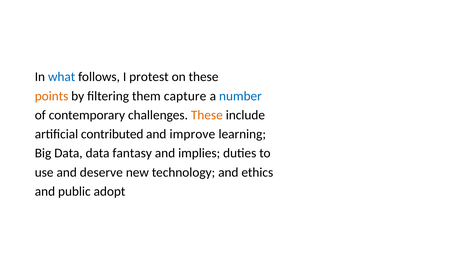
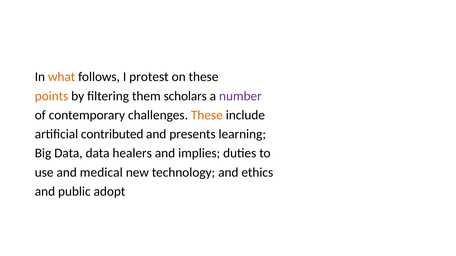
what colour: blue -> orange (62, 77)
capture: capture -> scholars (185, 96)
number colour: blue -> purple (240, 96)
improve: improve -> presents (192, 134)
fantasy: fantasy -> healers (132, 154)
deserve: deserve -> medical (101, 173)
